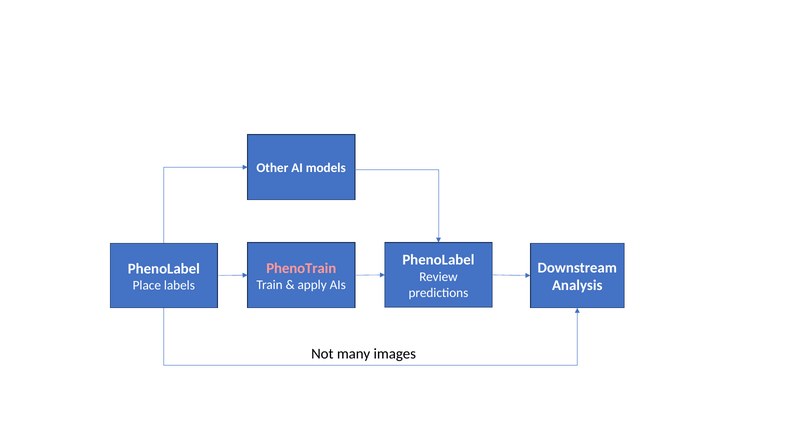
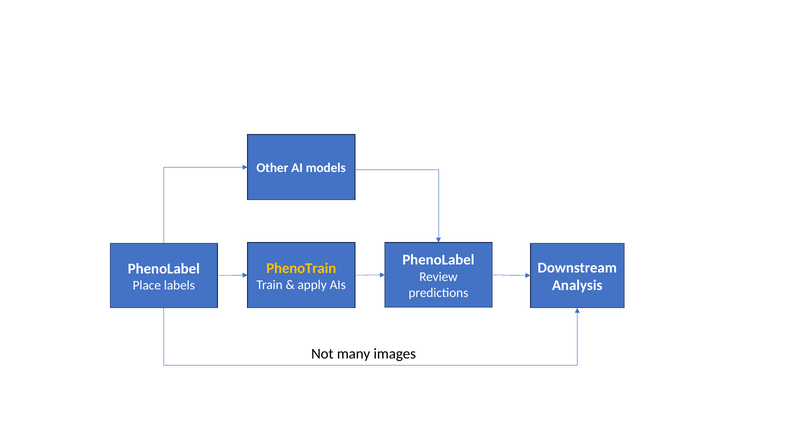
PhenoTrain colour: pink -> yellow (301, 268)
